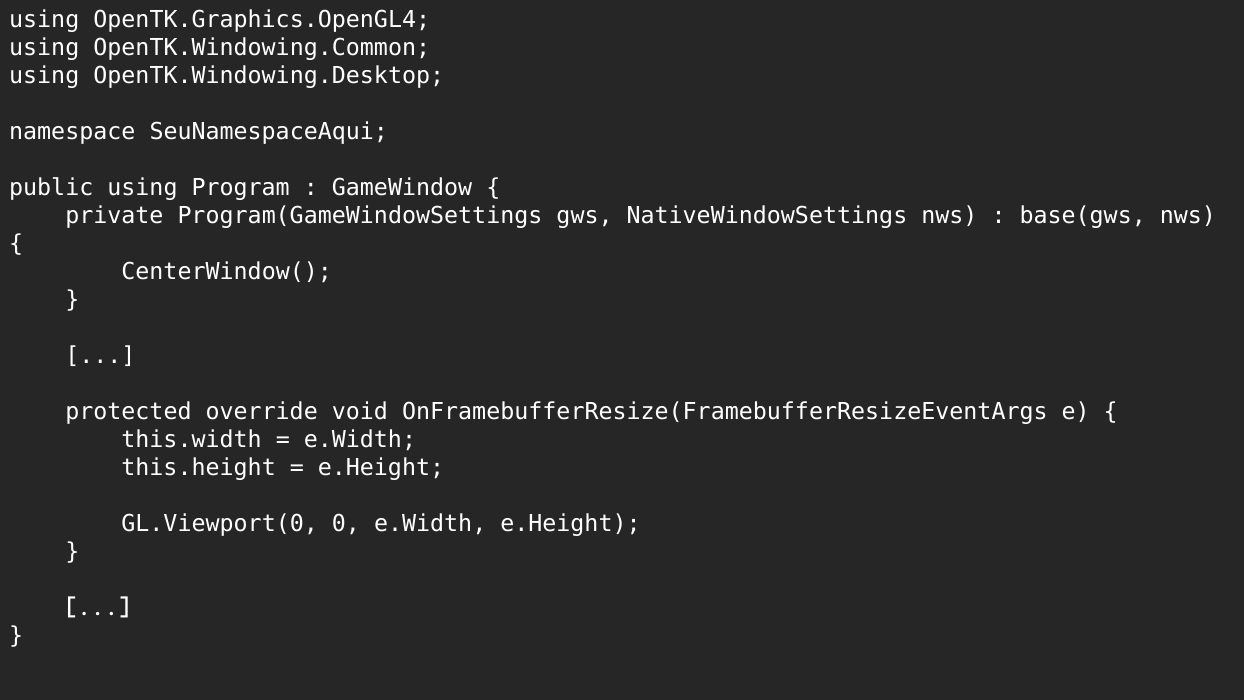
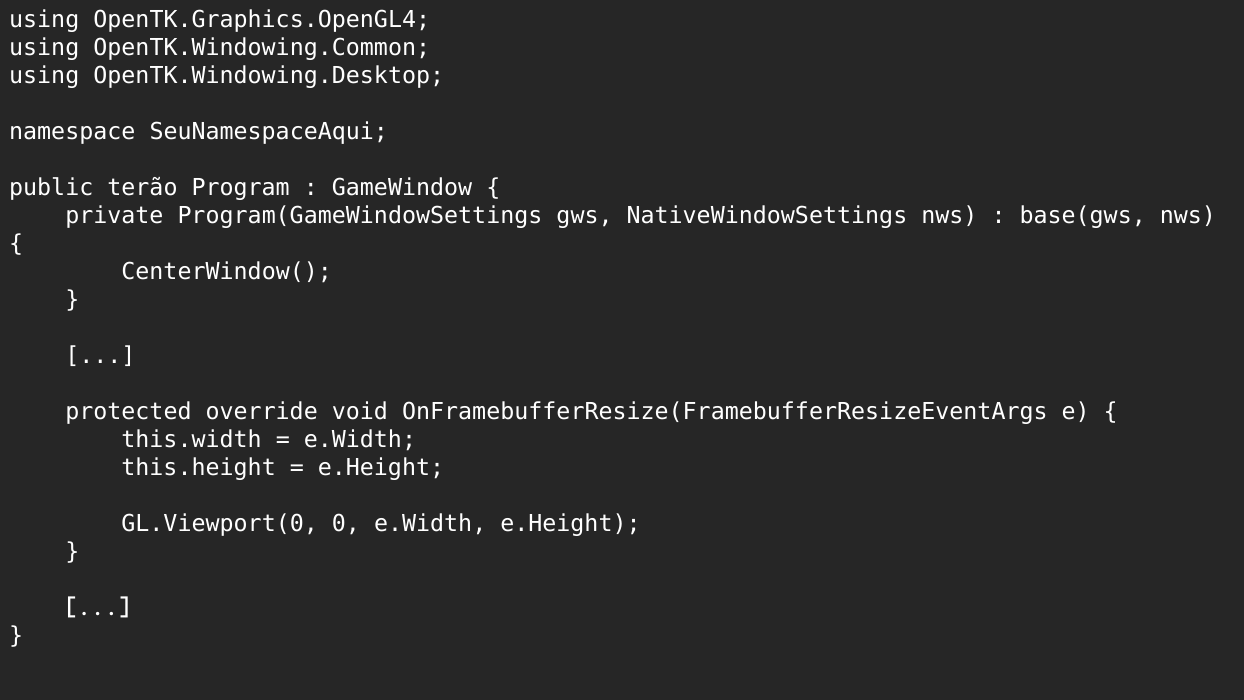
public using: using -> terão (142, 188)
